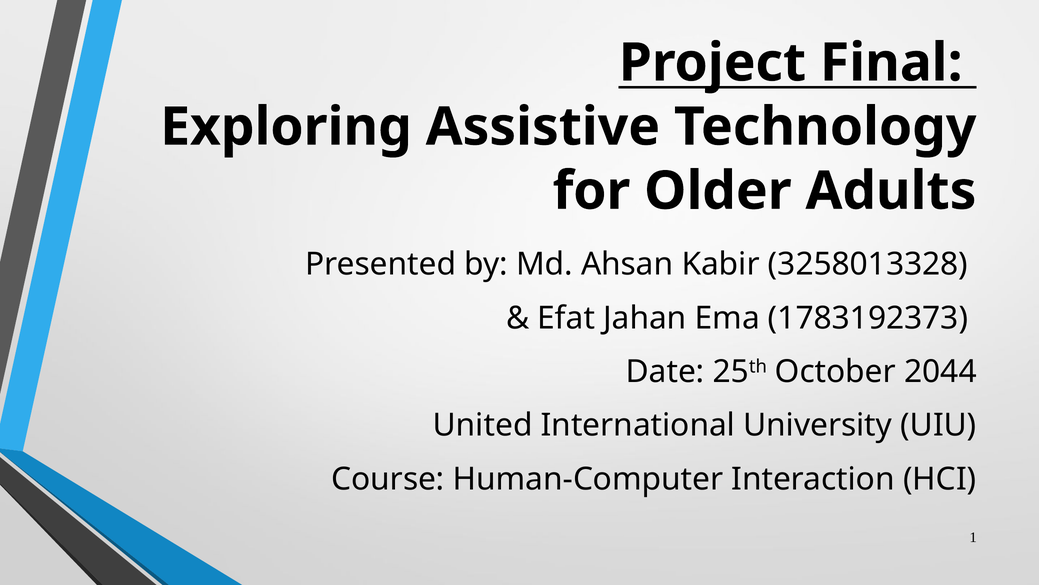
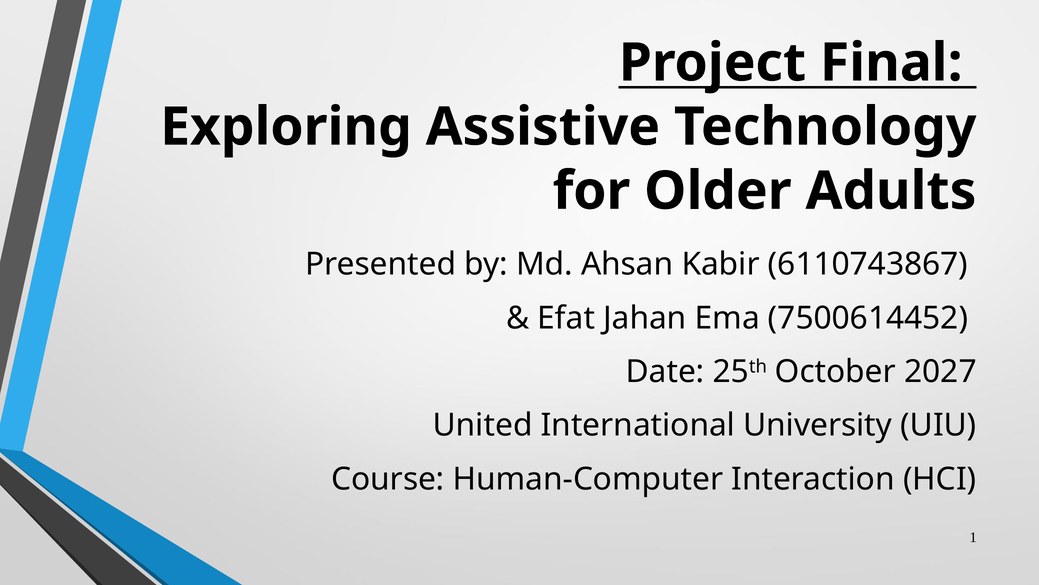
3258013328: 3258013328 -> 6110743867 (868, 264)
1783192373: 1783192373 -> 7500614452 (868, 318)
2044: 2044 -> 2027 (940, 371)
